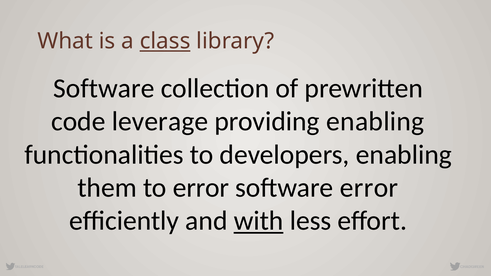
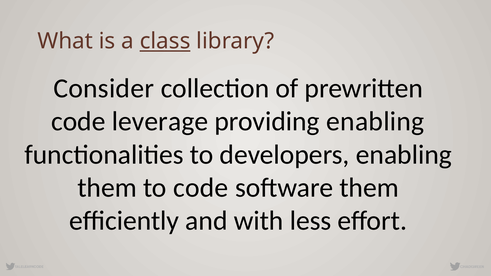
Software: Software -> Consider (104, 88)
to error: error -> code (201, 188)
software error: error -> them (369, 188)
with underline: present -> none (259, 221)
